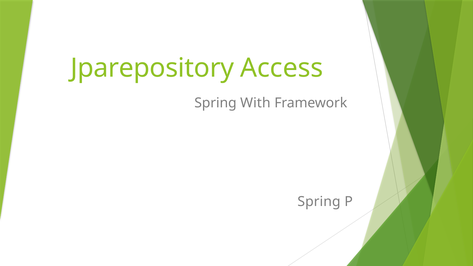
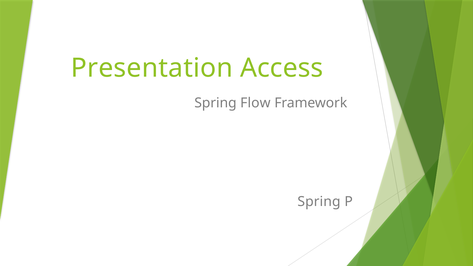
Jparepository: Jparepository -> Presentation (152, 68)
With: With -> Flow (255, 103)
